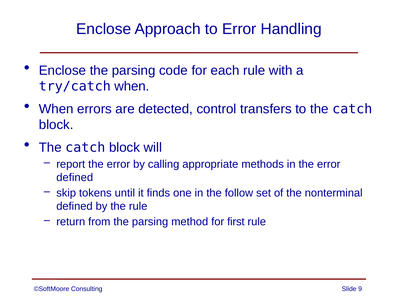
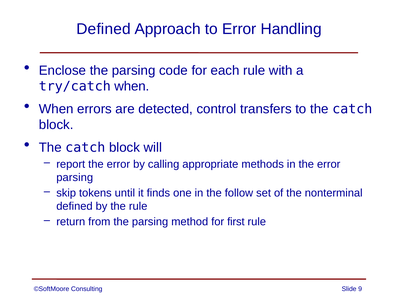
Enclose: Enclose -> Defined (104, 29)
defined: defined -> parsing (75, 177)
